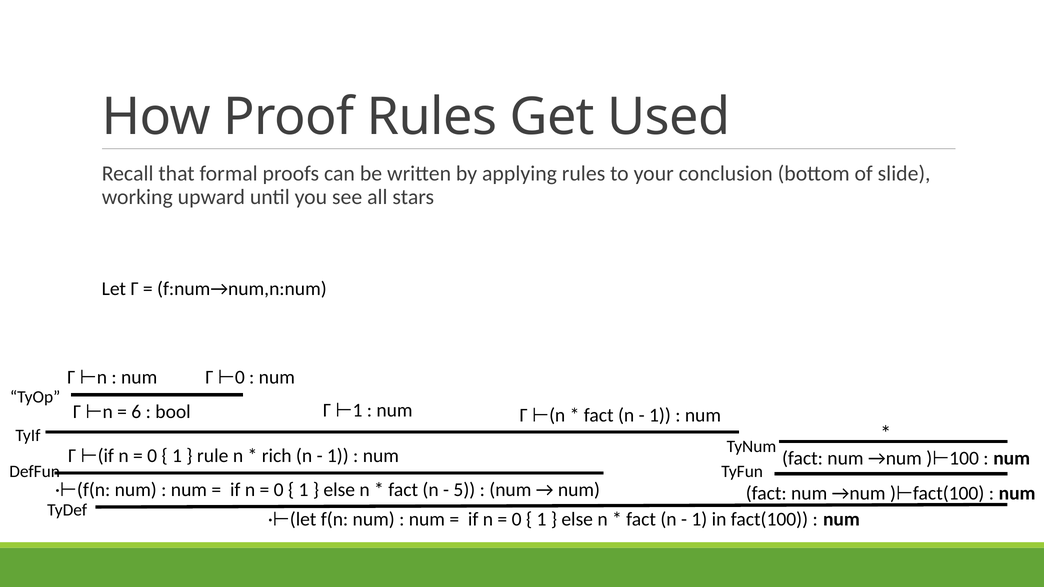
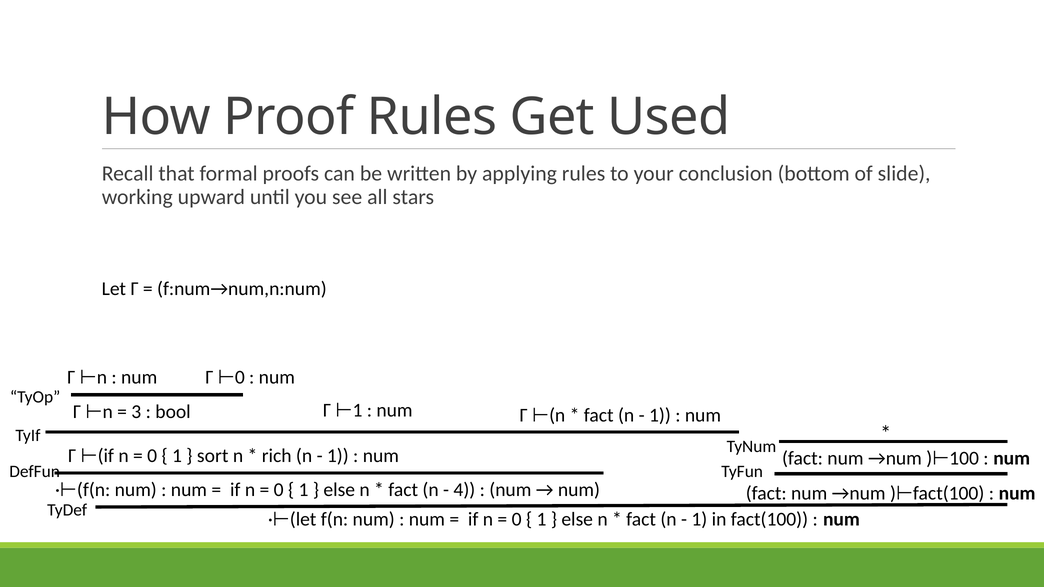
6: 6 -> 3 (136, 412)
rule: rule -> sort (213, 456)
5: 5 -> 4 (464, 490)
